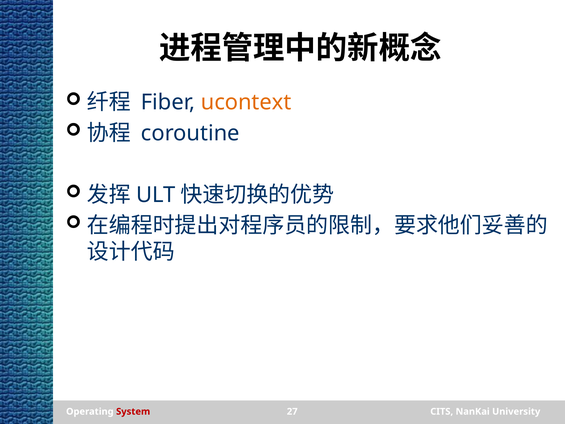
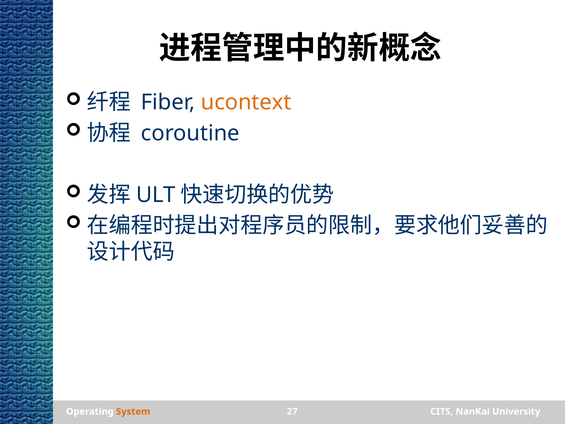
System colour: red -> orange (133, 411)
